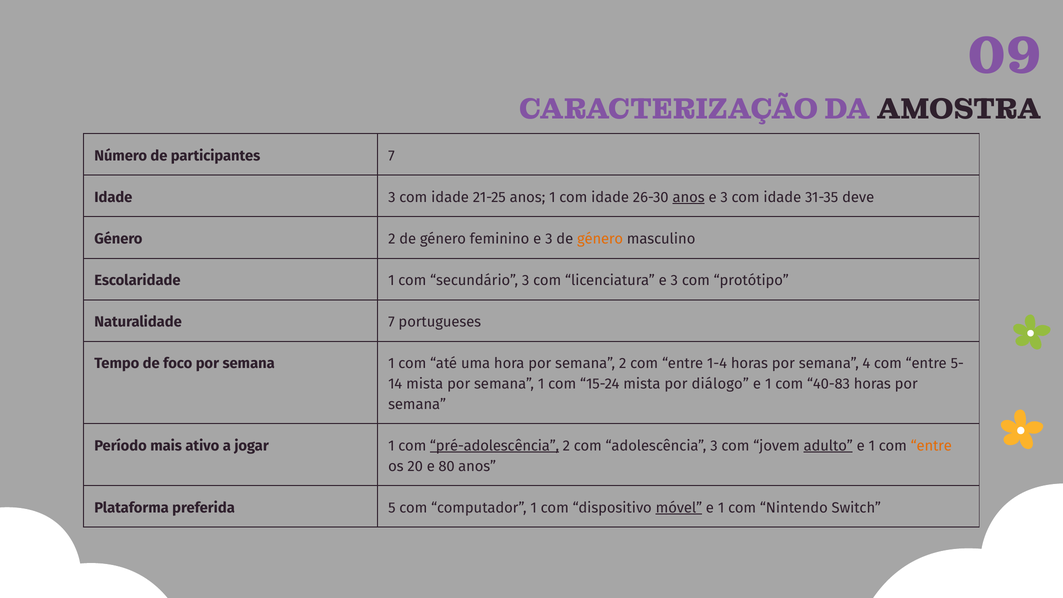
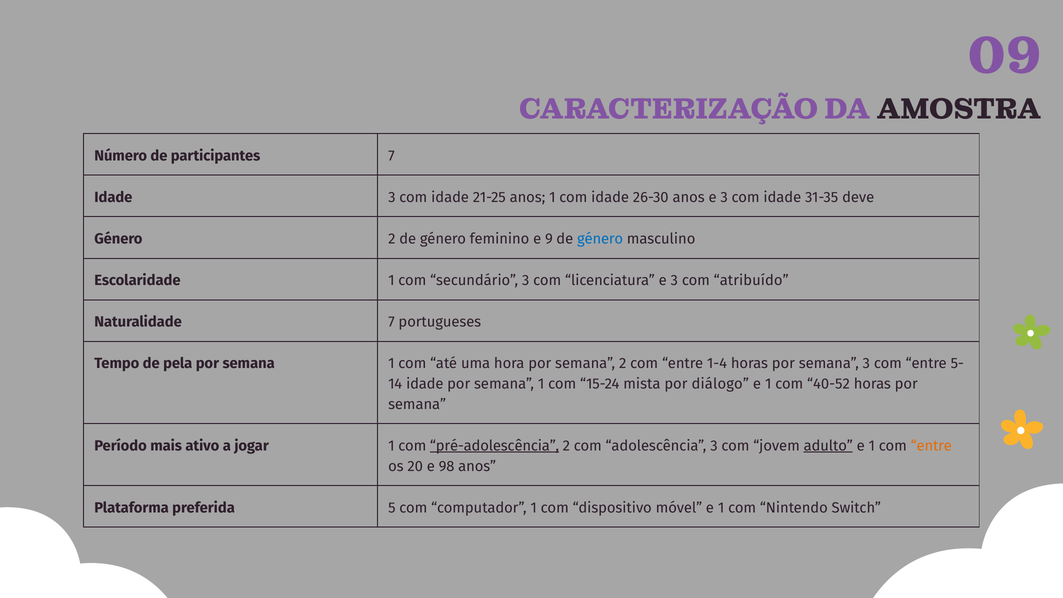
anos underline: present -> none (689, 197)
feminino e 3: 3 -> 9 (549, 239)
género colour: orange -> blue (600, 239)
protótipo: protótipo -> atribuído (751, 280)
foco: foco -> pela (178, 364)
semana 4: 4 -> 3 (866, 364)
mista: mista -> idade (425, 384)
40-83: 40-83 -> 40-52 (828, 384)
80: 80 -> 98 (447, 466)
móvel underline: present -> none (679, 508)
